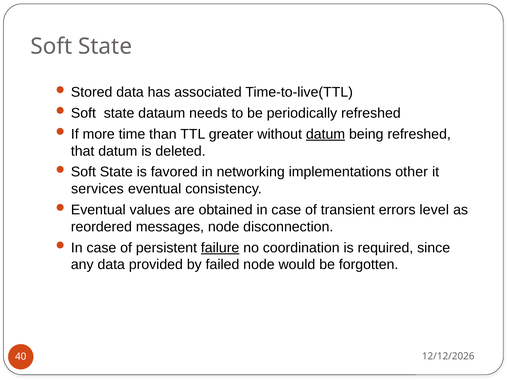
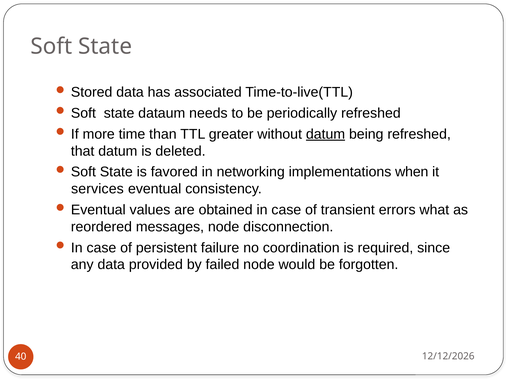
other: other -> when (412, 172)
level: level -> what (434, 210)
failure underline: present -> none (220, 248)
